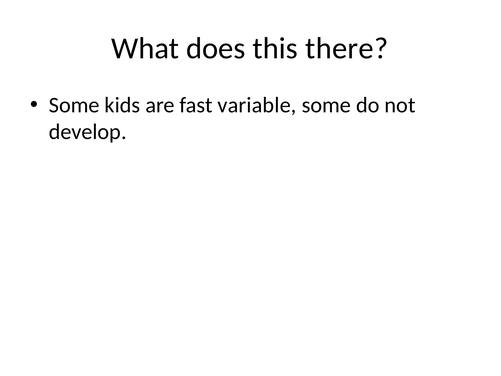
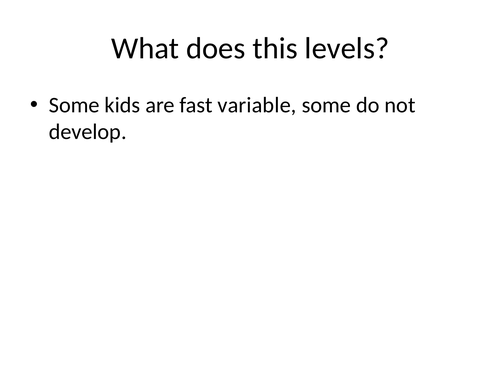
there: there -> levels (347, 48)
